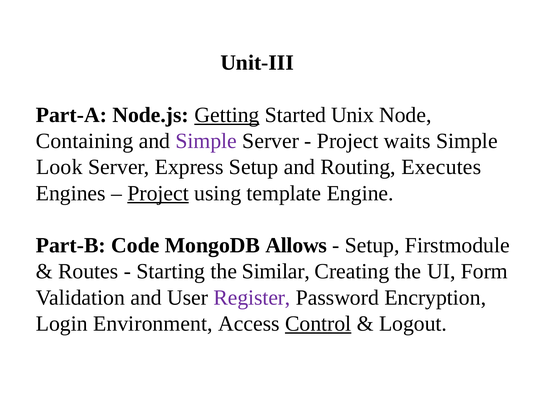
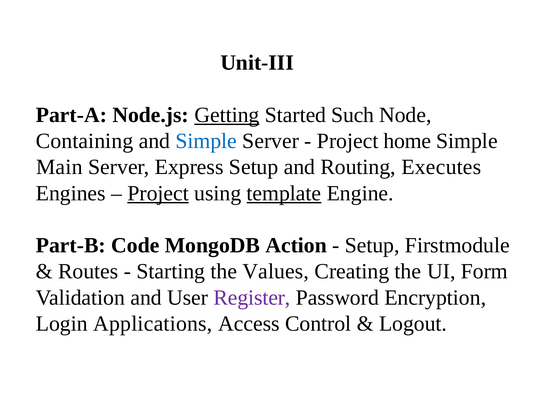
Unix: Unix -> Such (353, 115)
Simple colour: purple -> blue (206, 141)
waits: waits -> home (407, 141)
Look: Look -> Main (59, 167)
template underline: none -> present (284, 193)
Allows: Allows -> Action (296, 245)
Similar: Similar -> Values (276, 272)
Environment: Environment -> Applications (153, 324)
Control underline: present -> none (318, 324)
